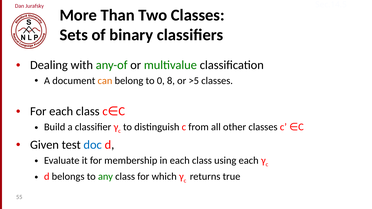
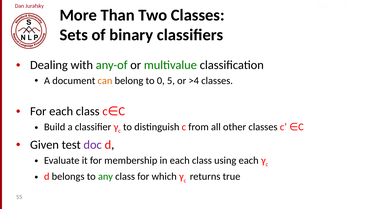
8: 8 -> 5 (171, 81)
>5: >5 -> >4 (194, 81)
doc colour: blue -> purple (93, 145)
